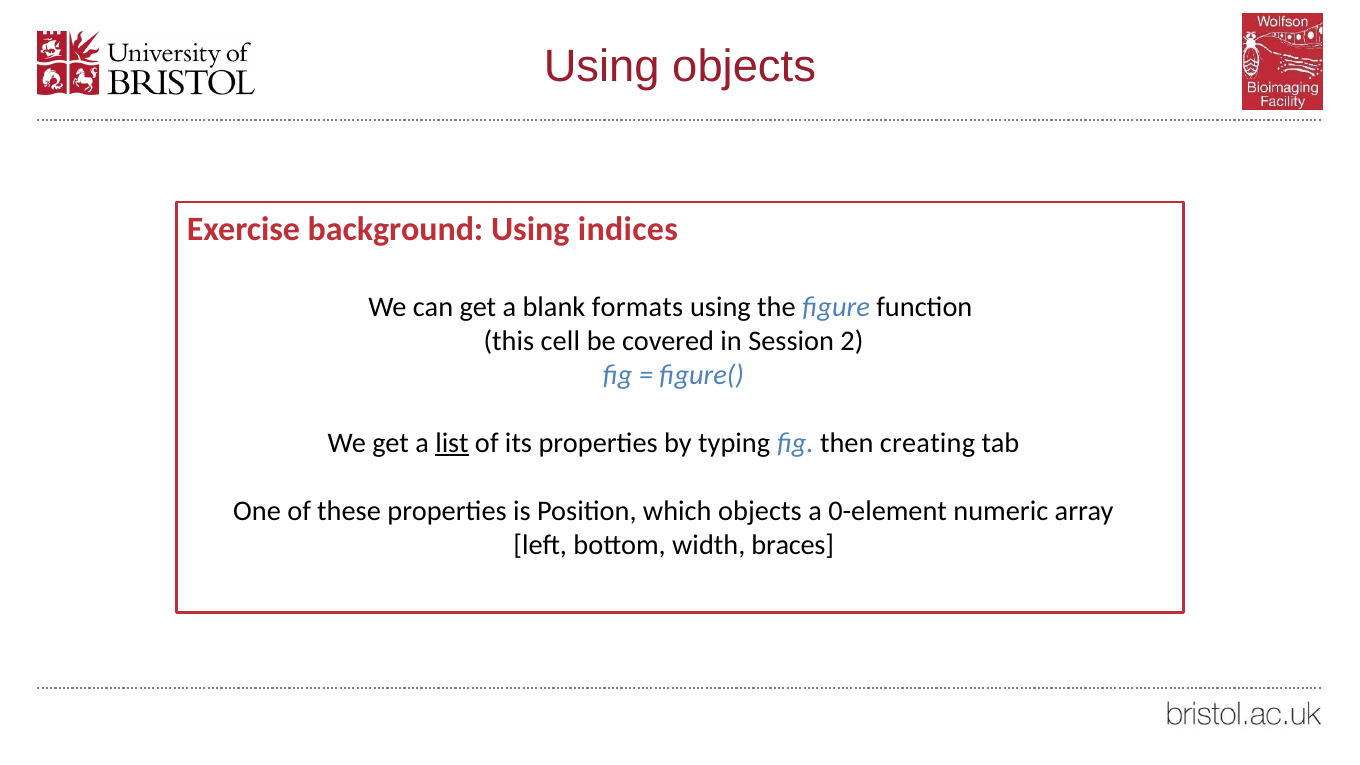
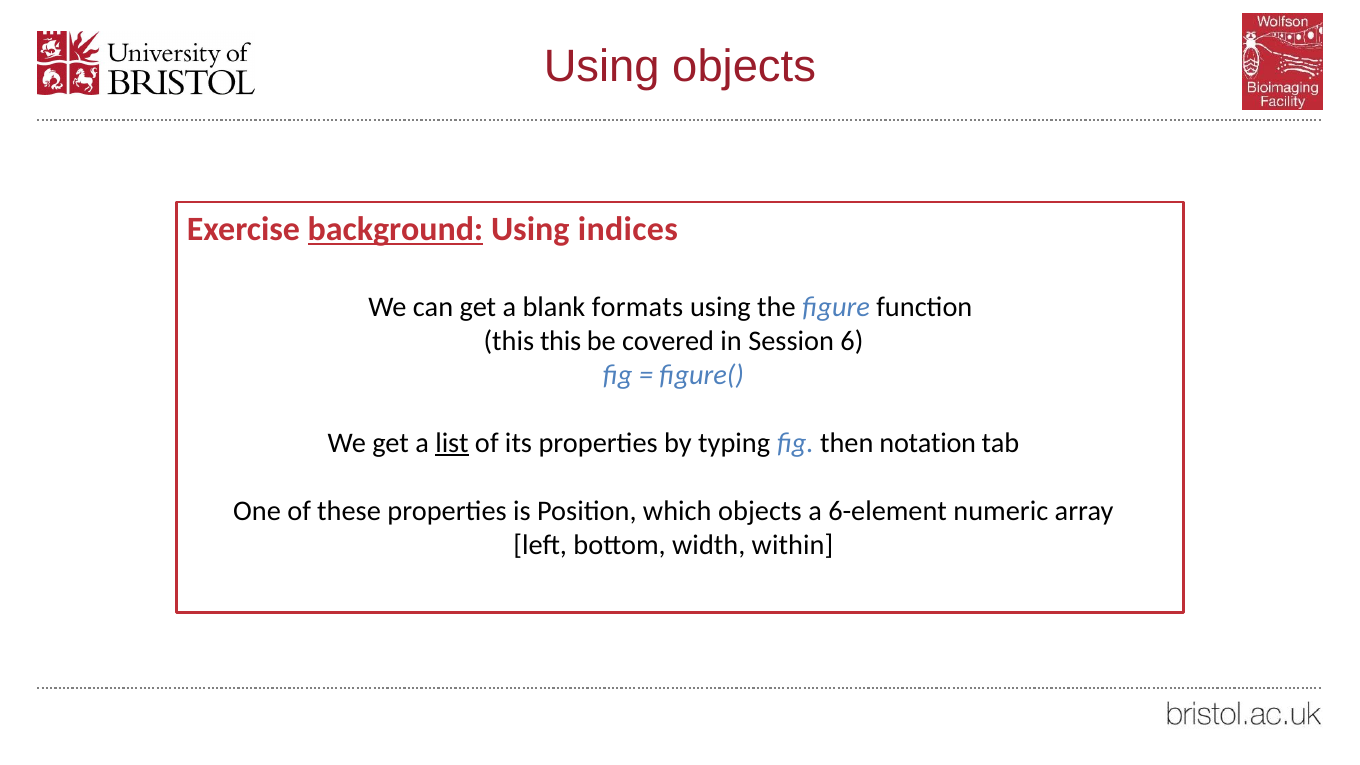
background underline: none -> present (396, 229)
this cell: cell -> this (561, 341)
2: 2 -> 6 (852, 341)
creating: creating -> notation (928, 443)
0-element: 0-element -> 6-element (888, 511)
braces: braces -> within (793, 545)
